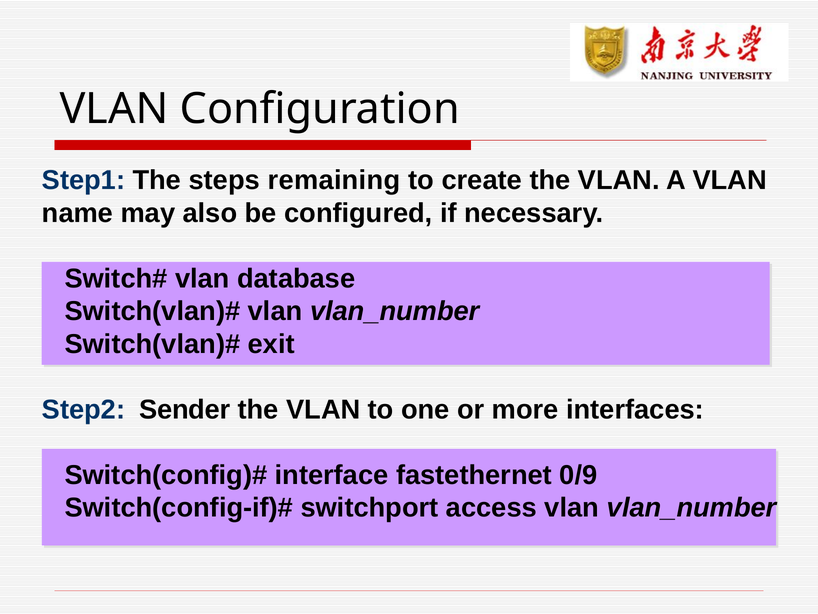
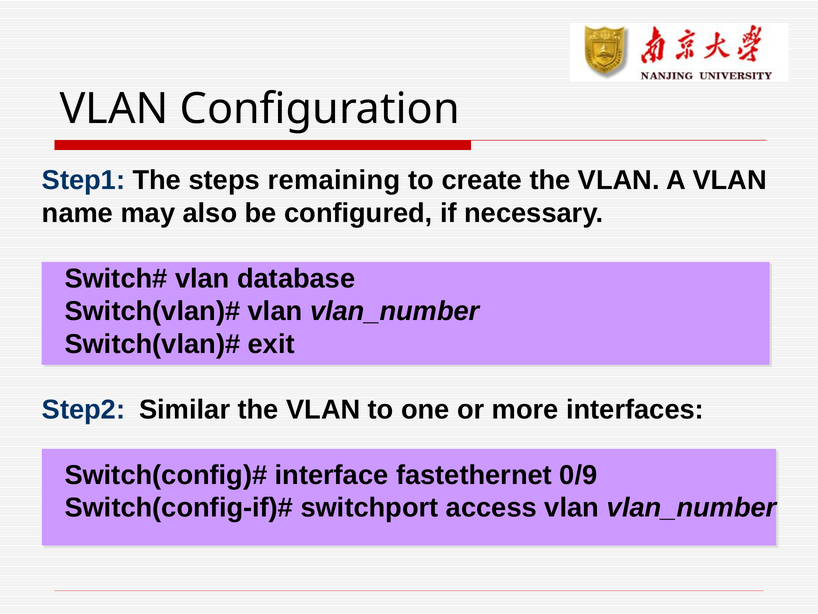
Sender: Sender -> Similar (185, 409)
